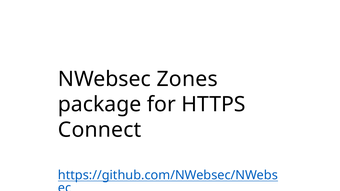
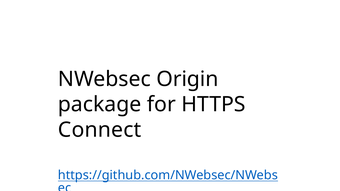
Zones: Zones -> Origin (187, 79)
